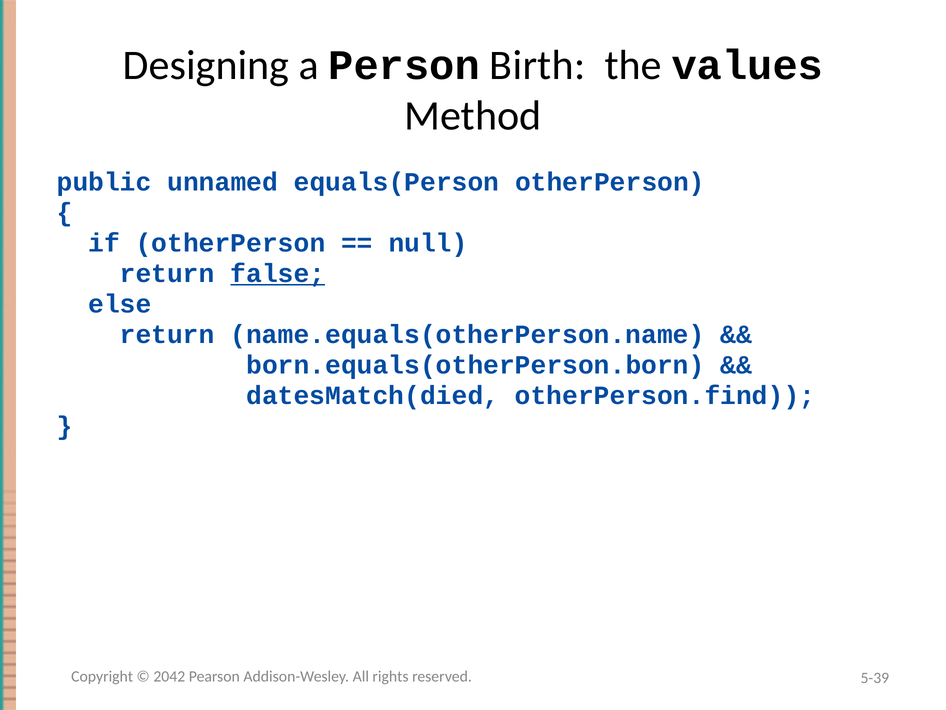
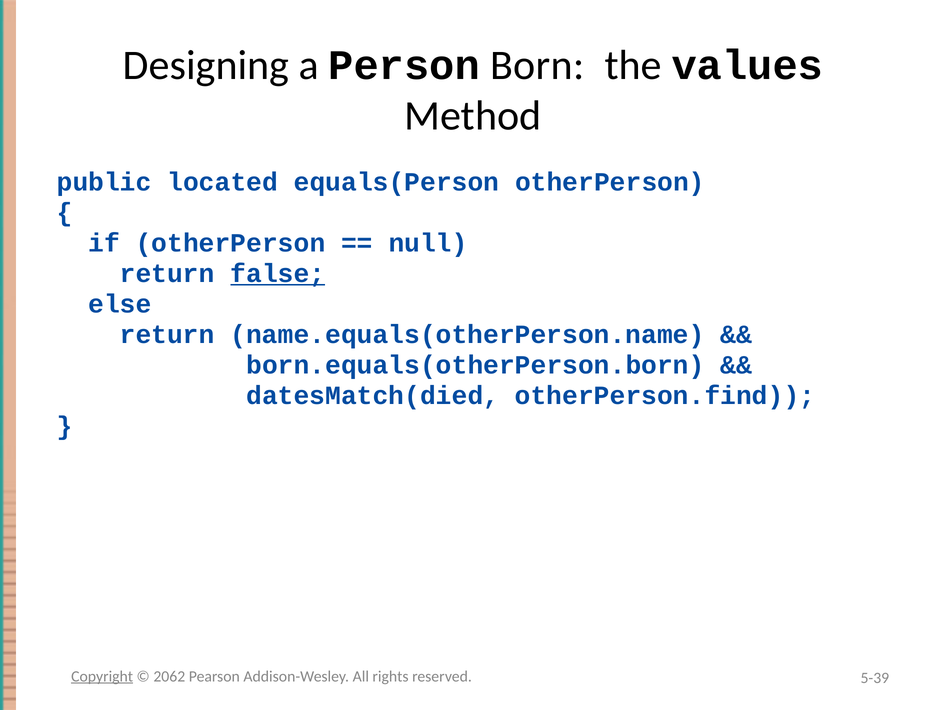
Birth: Birth -> Born (537, 65)
unnamed: unnamed -> located (223, 182)
Copyright underline: none -> present (102, 676)
2042: 2042 -> 2062 (169, 676)
